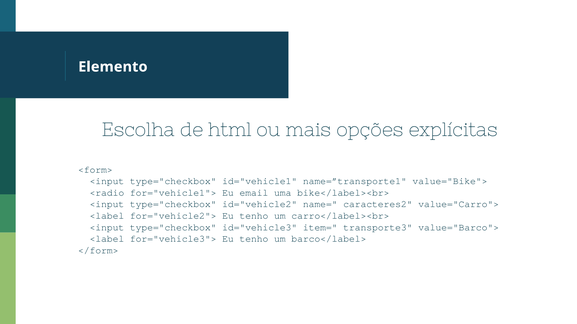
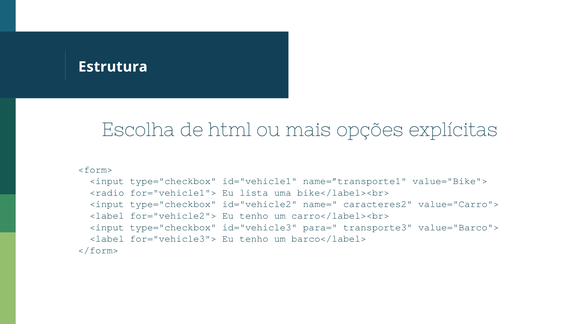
Elemento: Elemento -> Estrutura (113, 67)
email: email -> lista (254, 193)
item=: item= -> para= (320, 228)
